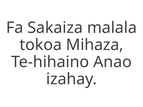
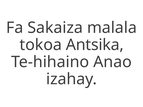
Mihaza: Mihaza -> Antsika (95, 45)
